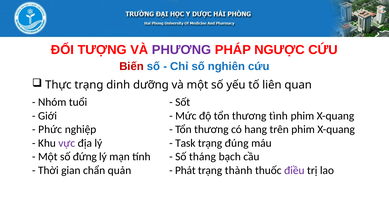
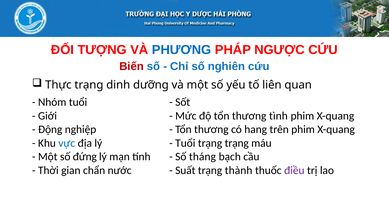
PHƯƠNG colour: purple -> blue (182, 50)
Phức: Phức -> Động (50, 129)
vực colour: purple -> blue (67, 143)
Task: Task -> Tuổi (185, 143)
trạng đúng: đúng -> trạng (237, 143)
quản: quản -> nước (120, 170)
Phát: Phát -> Suất (185, 170)
